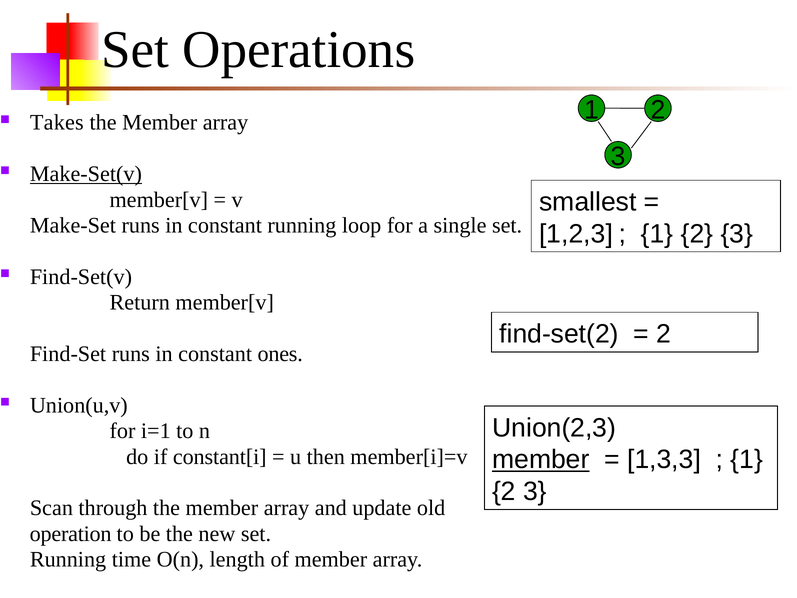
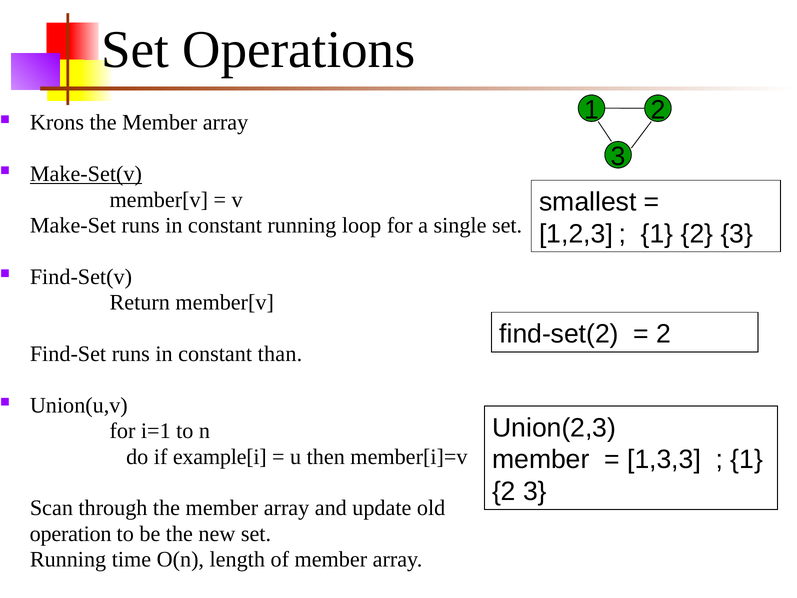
Takes: Takes -> Krons (57, 123)
ones: ones -> than (280, 354)
constant[i: constant[i -> example[i (220, 457)
member underline: present -> none (541, 459)
